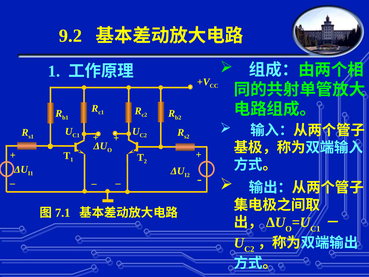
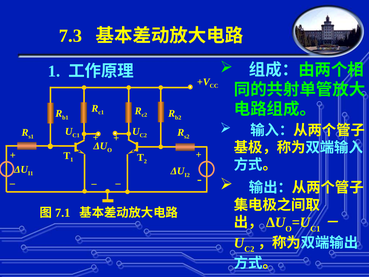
9.2: 9.2 -> 7.3 (70, 36)
